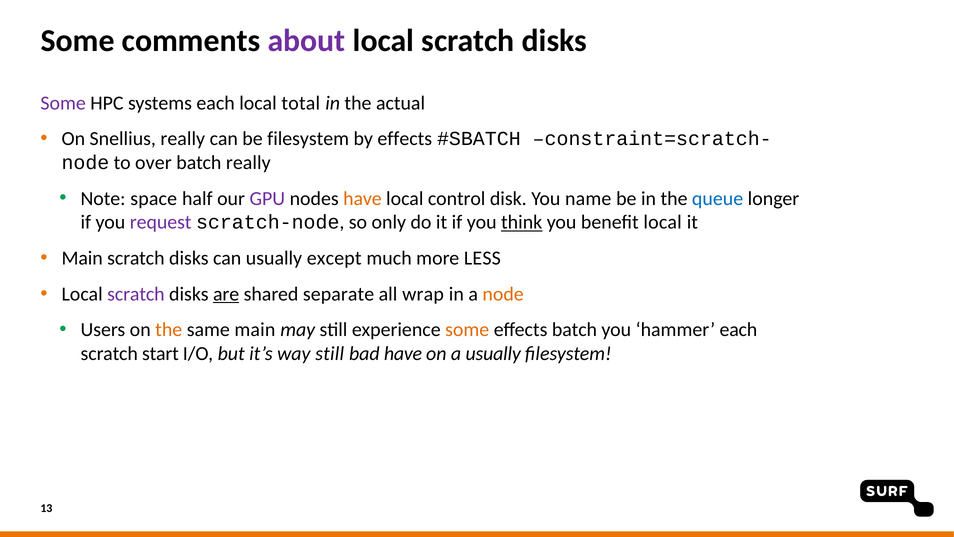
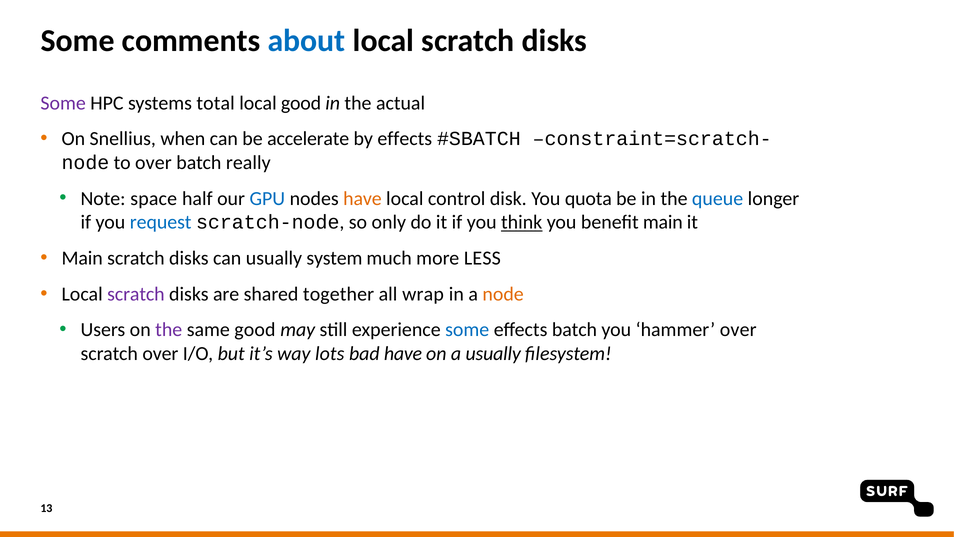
about colour: purple -> blue (306, 41)
systems each: each -> total (216, 103)
local total: total -> good (301, 103)
Snellius really: really -> when (183, 139)
be filesystem: filesystem -> accelerate (308, 139)
GPU colour: purple -> blue (267, 198)
name: name -> quota (588, 198)
request colour: purple -> blue (161, 222)
benefit local: local -> main (663, 222)
except: except -> system (334, 258)
are underline: present -> none (226, 294)
separate: separate -> together (339, 294)
the colour: orange -> purple (169, 330)
same main: main -> good (255, 330)
some colour: orange -> blue (467, 330)
hammer each: each -> over (738, 330)
scratch start: start -> over (160, 354)
way still: still -> lots (330, 354)
